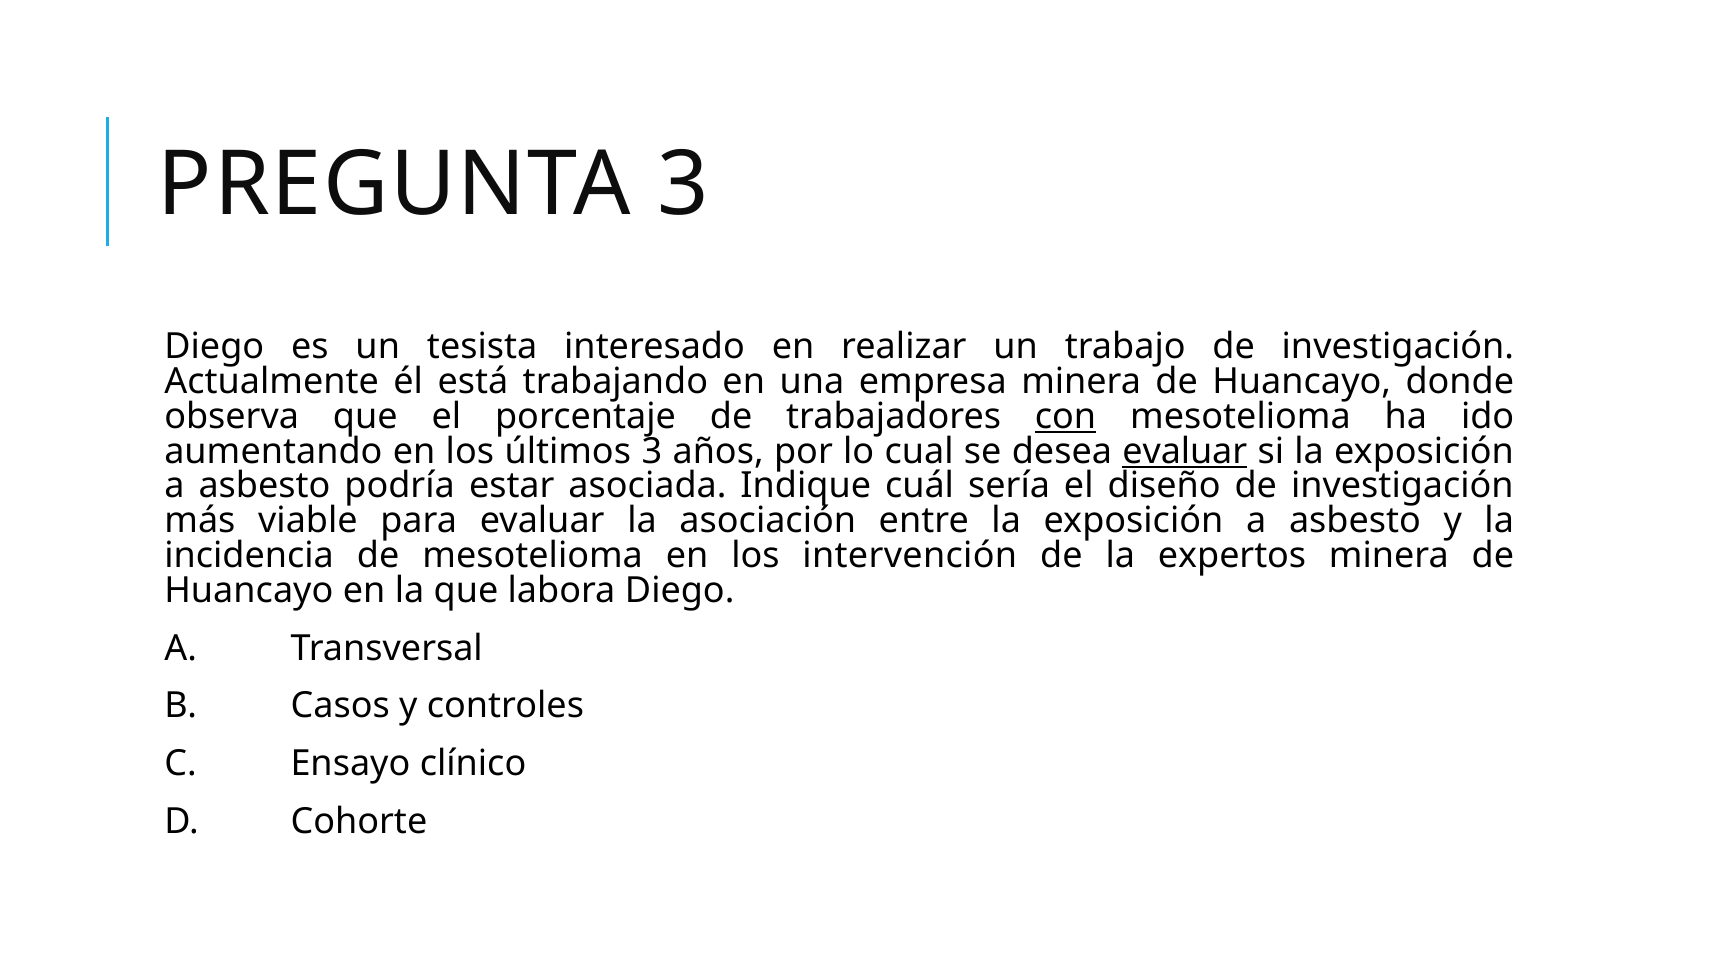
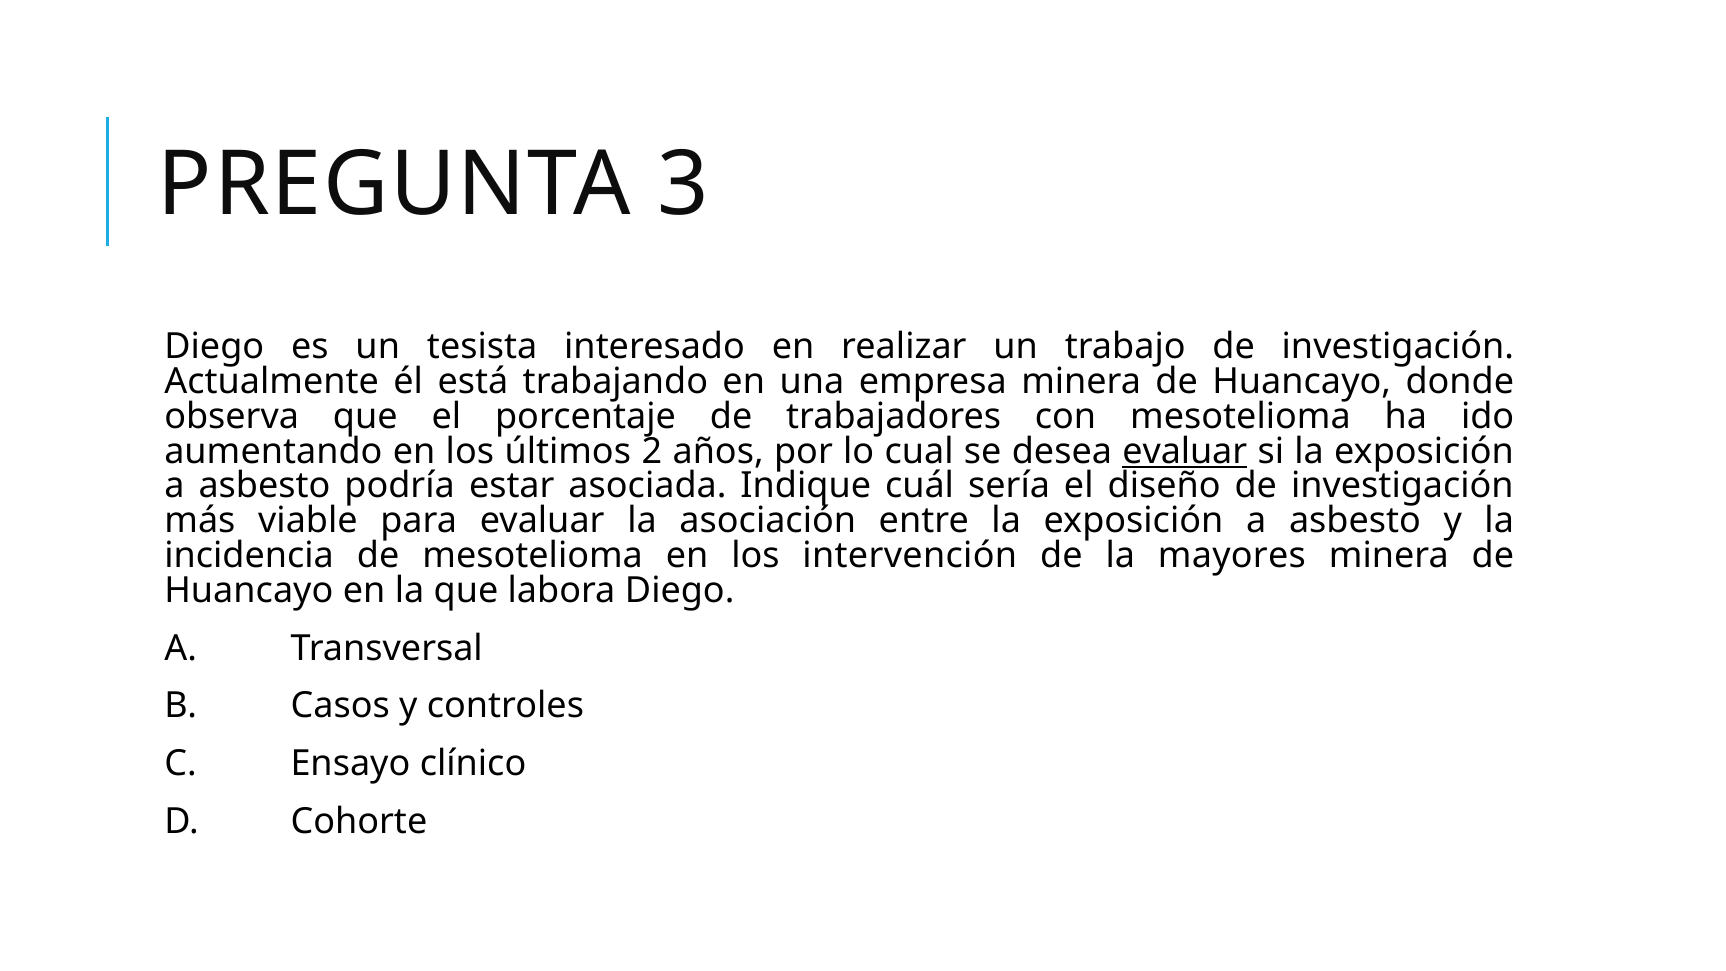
con underline: present -> none (1066, 416)
últimos 3: 3 -> 2 (652, 451)
expertos: expertos -> mayores (1232, 556)
